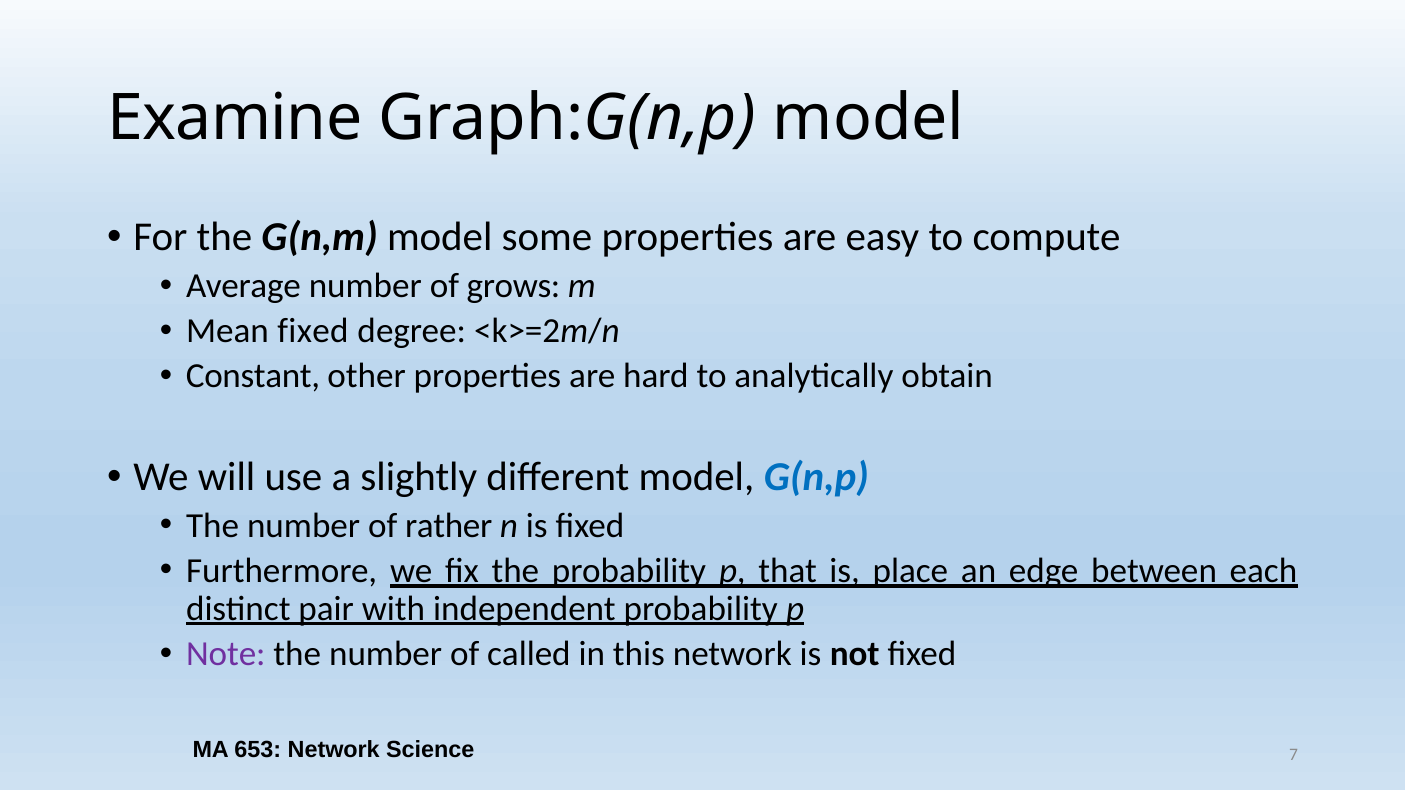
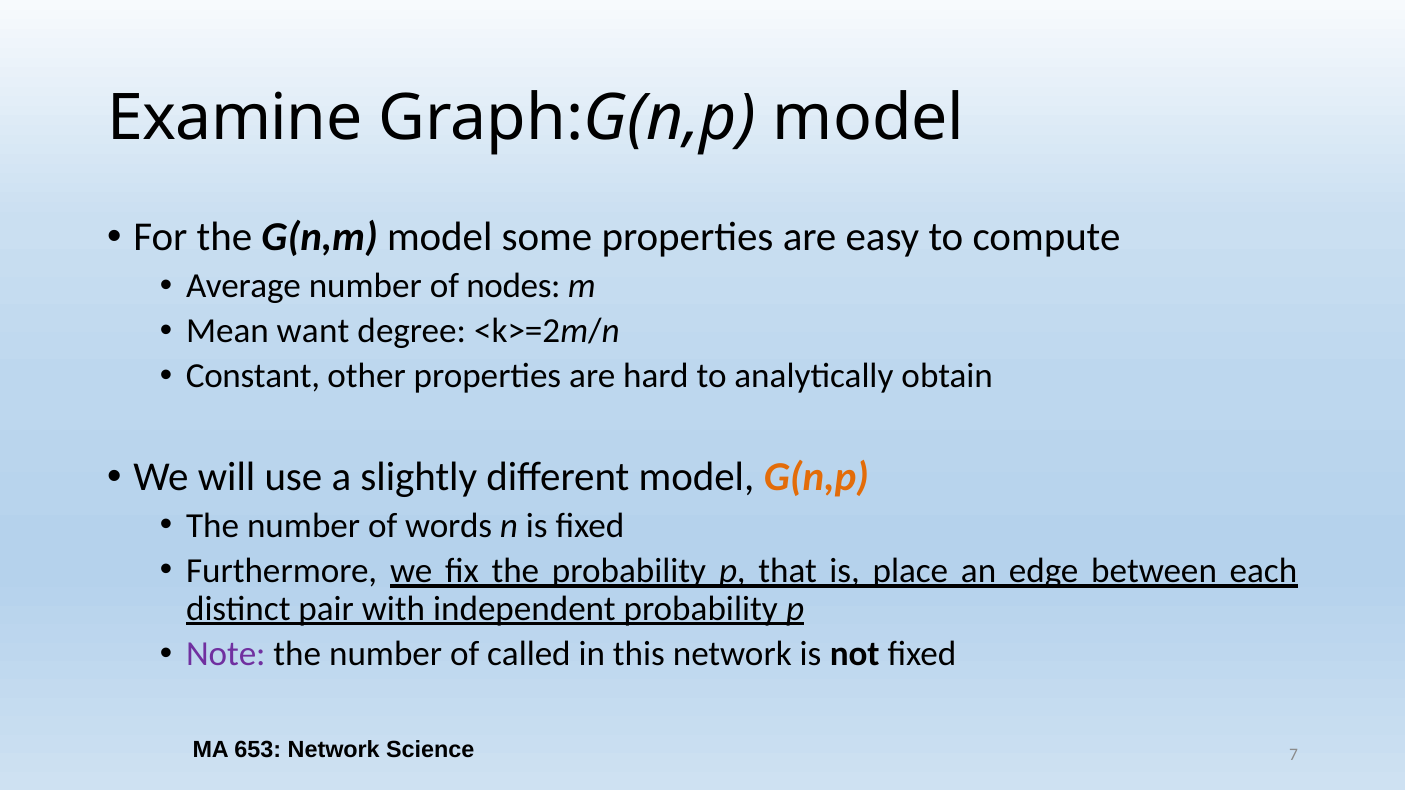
grows: grows -> nodes (513, 286)
Mean fixed: fixed -> want (313, 331)
G(n,p colour: blue -> orange (816, 477)
rather: rather -> words (449, 526)
